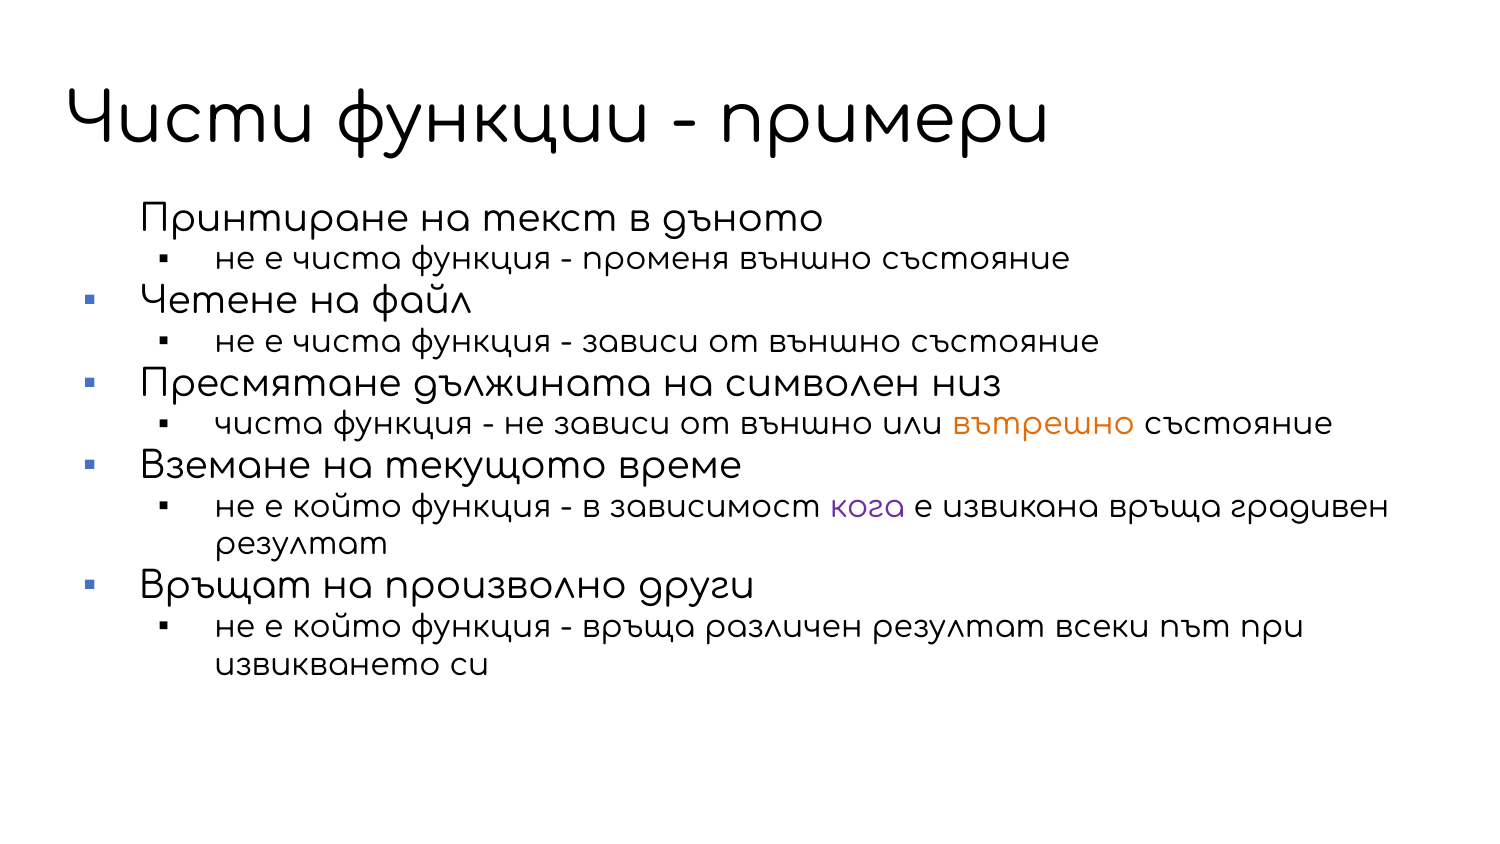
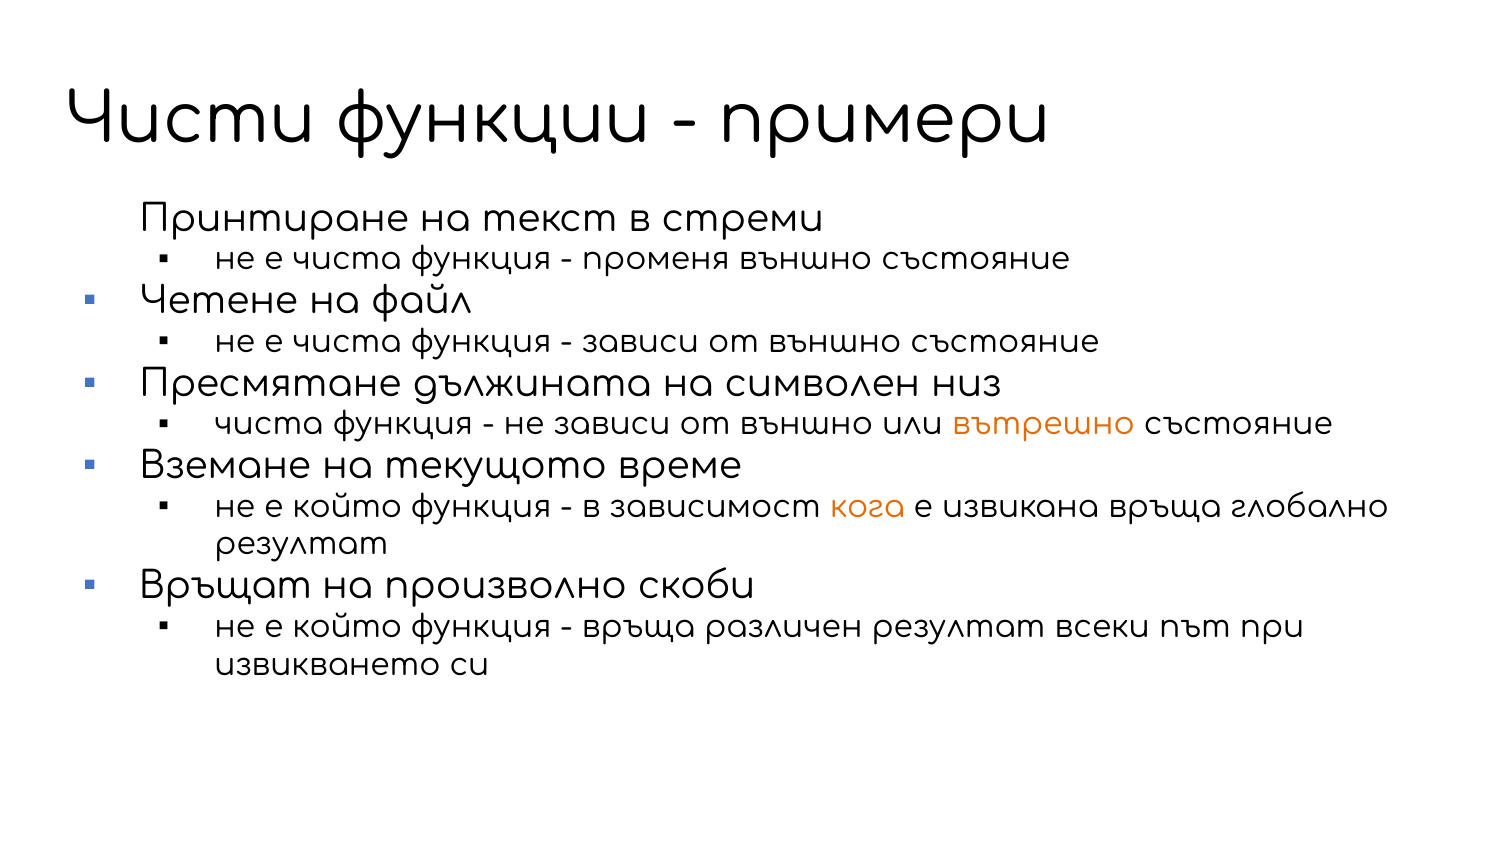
дъното: дъното -> стреми (743, 219)
кога colour: purple -> orange (867, 507)
градивен: градивен -> глобално (1310, 507)
други: други -> скоби (697, 586)
